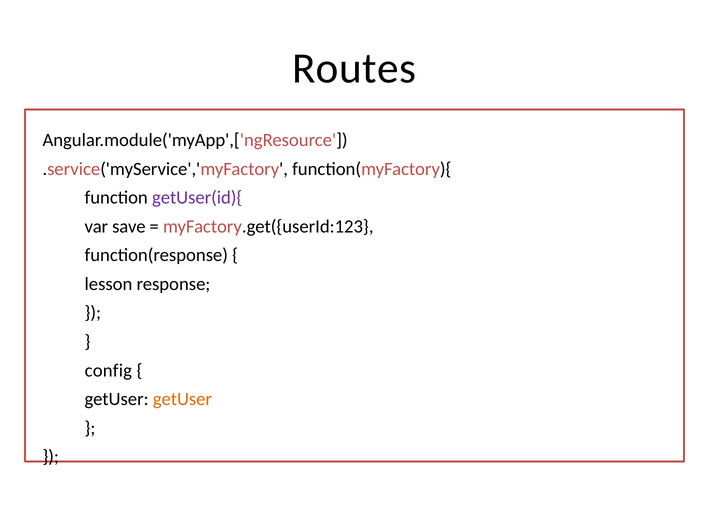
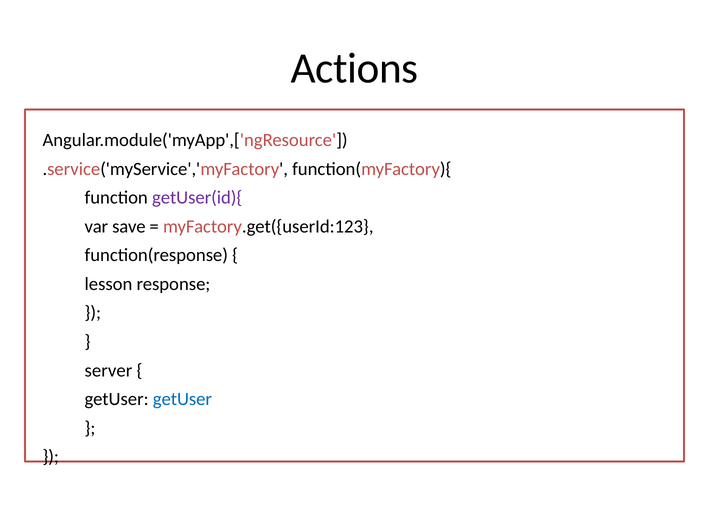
Routes: Routes -> Actions (355, 69)
config: config -> server (108, 370)
getUser colour: orange -> blue (182, 399)
